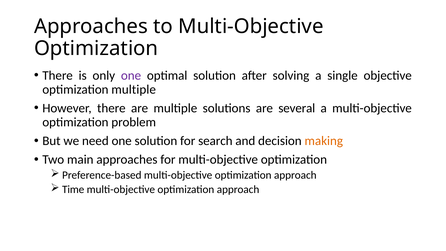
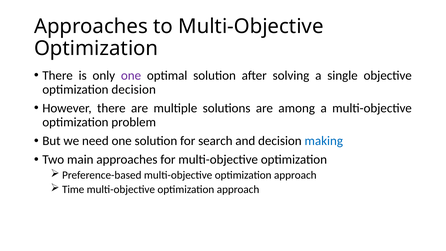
optimization multiple: multiple -> decision (134, 89)
several: several -> among (297, 108)
making colour: orange -> blue (324, 141)
